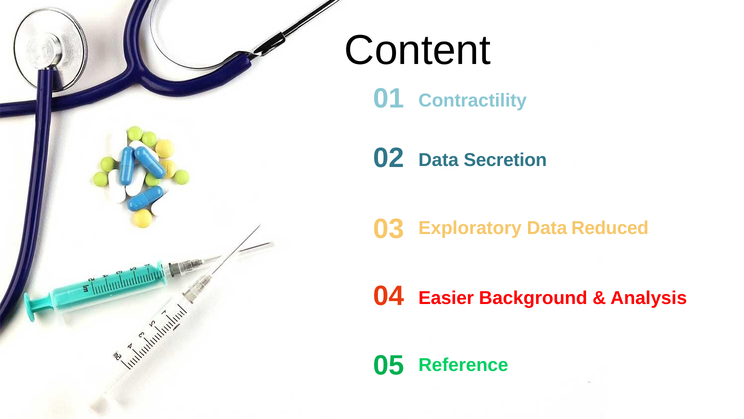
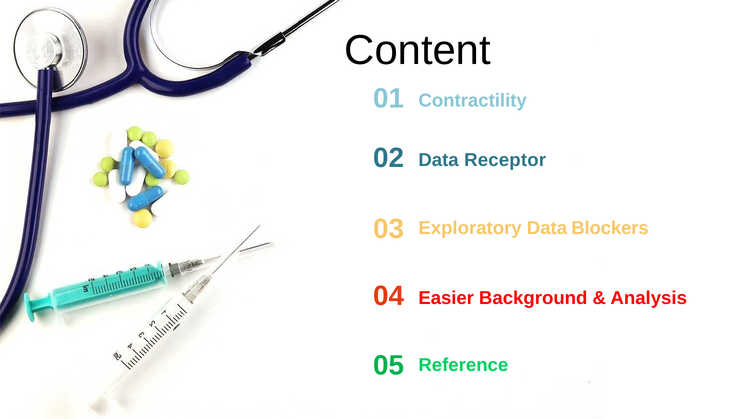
Secretion: Secretion -> Receptor (505, 160)
Reduced: Reduced -> Blockers (610, 228)
